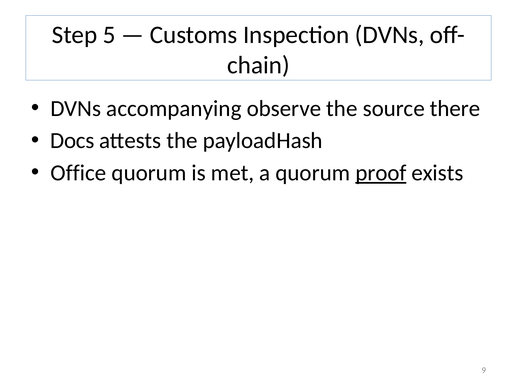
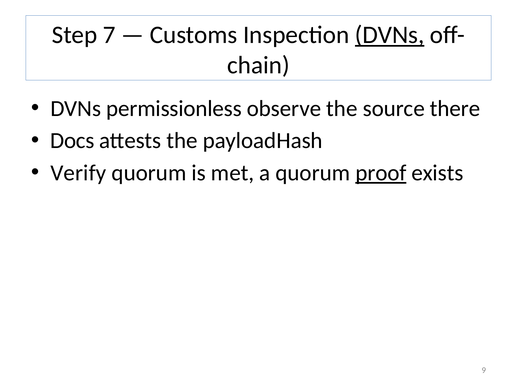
5: 5 -> 7 (109, 35)
DVNs underline: none -> present (390, 35)
accompanying: accompanying -> permissionless (174, 108)
Office: Office -> Verify (78, 173)
